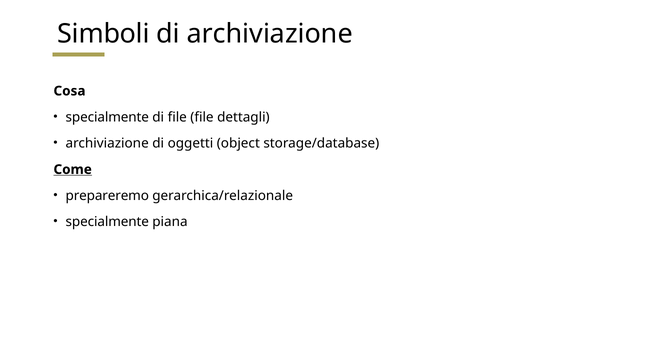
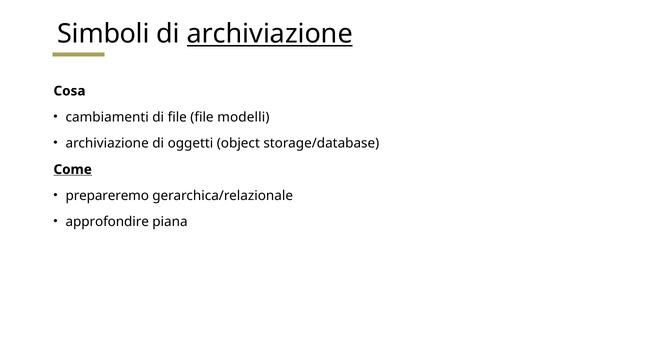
archiviazione underline: none -> present (270, 34)
specialmente: specialmente -> cambiamenti (107, 117)
dettagli: dettagli -> modelli (243, 117)
specialmente: specialmente -> approfondire (107, 222)
